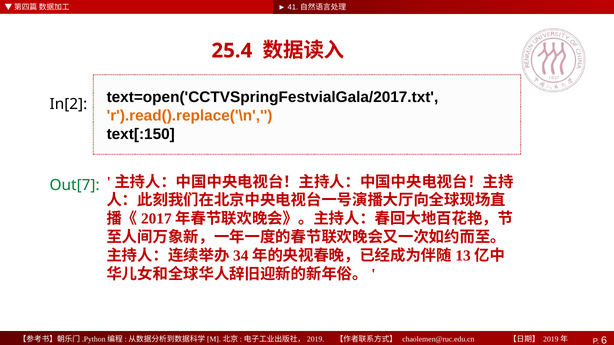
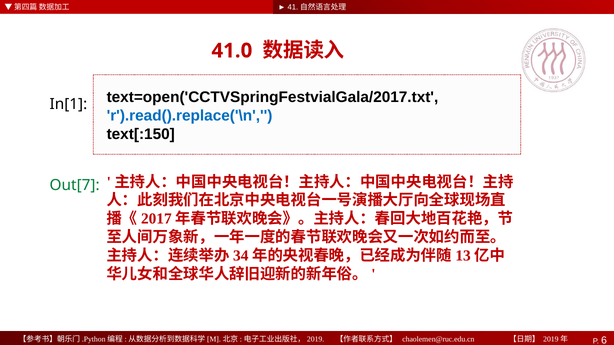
25.4: 25.4 -> 41.0 (232, 51)
In[2: In[2 -> In[1 (68, 104)
r').read().replace('\n colour: orange -> blue (190, 116)
